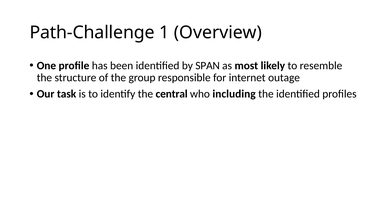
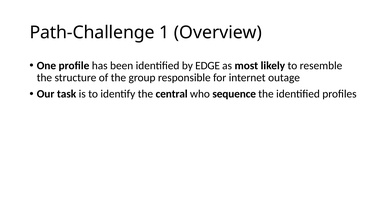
SPAN: SPAN -> EDGE (208, 65)
including: including -> sequence (234, 94)
